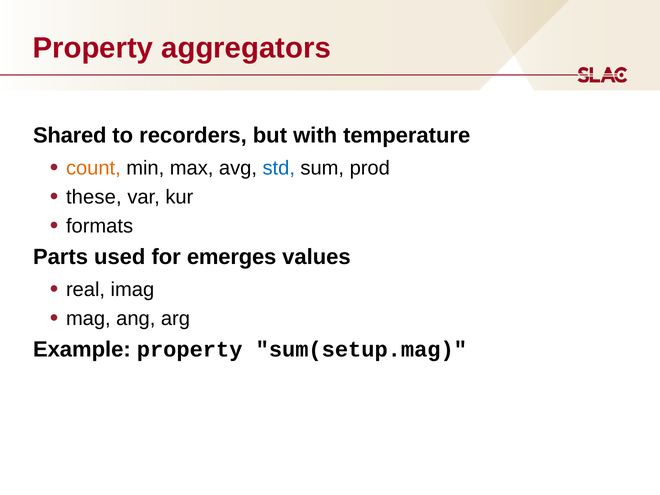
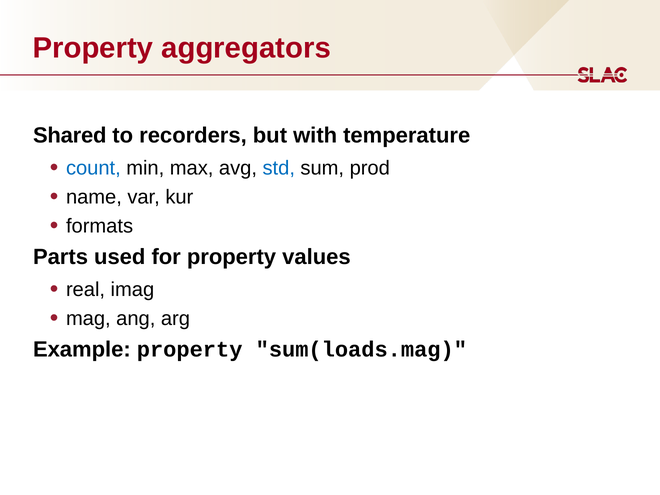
count colour: orange -> blue (93, 168)
these: these -> name (94, 197)
for emerges: emerges -> property (232, 257)
sum(setup.mag: sum(setup.mag -> sum(loads.mag (361, 350)
